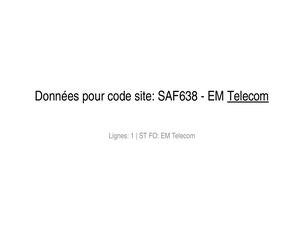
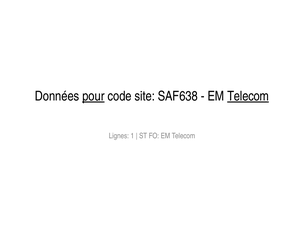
pour underline: none -> present (93, 96)
